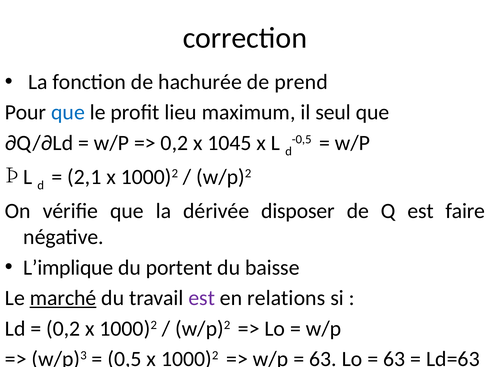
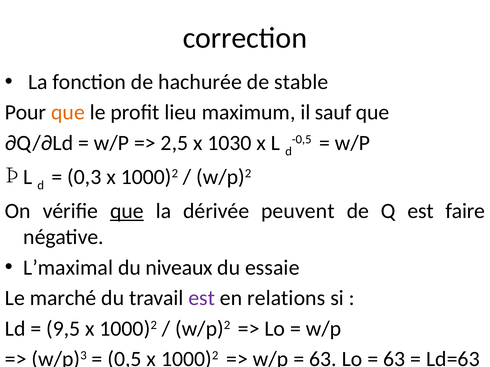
prend: prend -> stable (301, 82)
que colour: blue -> orange (68, 113)
seul: seul -> sauf (333, 113)
0,2: 0,2 -> 2,5 (174, 143)
1045: 1045 -> 1030 (230, 143)
2,1: 2,1 -> 0,3 (84, 177)
que underline: none -> present (127, 211)
disposer: disposer -> peuvent (298, 211)
L’implique: L’implique -> L’maximal (68, 268)
portent: portent -> niveaux (179, 268)
baisse: baisse -> essaie (272, 268)
marché underline: present -> none (63, 298)
0,2: 0,2 -> 9,5 (63, 329)
